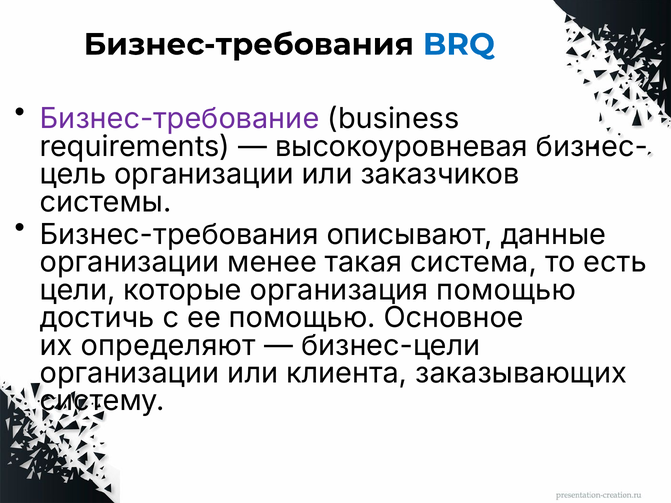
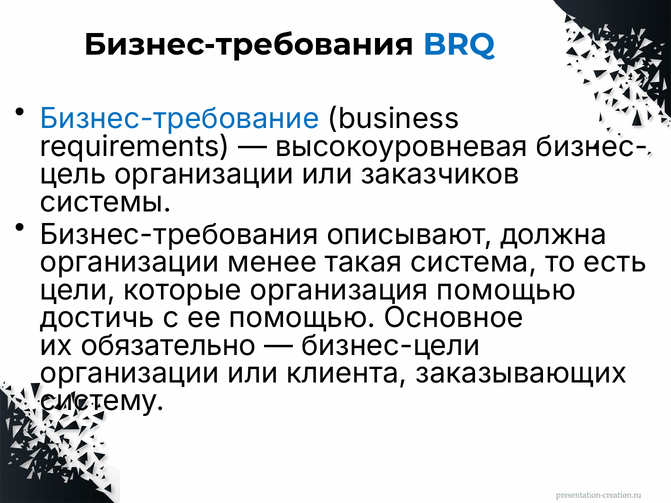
Бизнес-требование colour: purple -> blue (180, 119)
данные: данные -> должна (553, 235)
определяют: определяют -> обязательно (168, 346)
